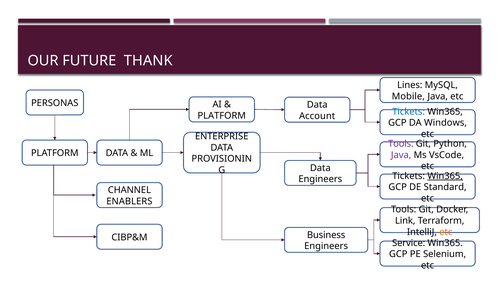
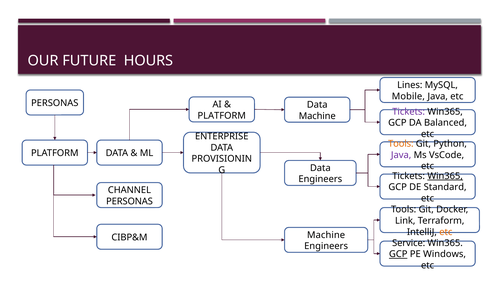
THANK: THANK -> HOURS (148, 61)
Tickets colour: blue -> purple (409, 111)
Account: Account -> Machine (317, 116)
Windows: Windows -> Balanced (445, 123)
Tools colour: purple -> orange (401, 144)
ENABLERS: ENABLERS -> PERSONAS (129, 201)
Business: Business -> Machine (326, 235)
GCP underline: none -> present (398, 254)
Selenium: Selenium -> Windows (445, 254)
